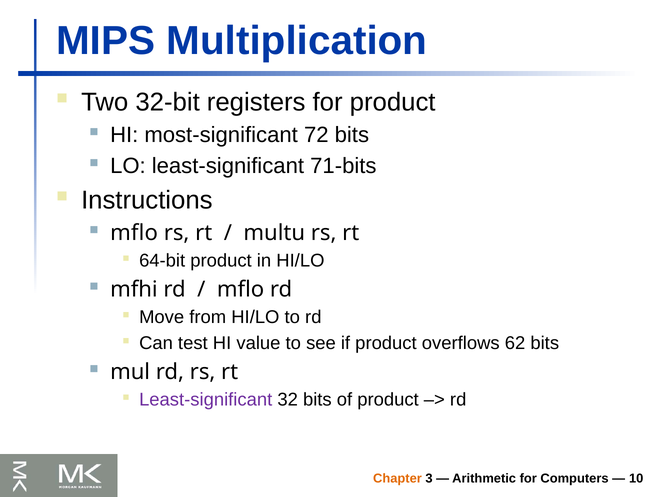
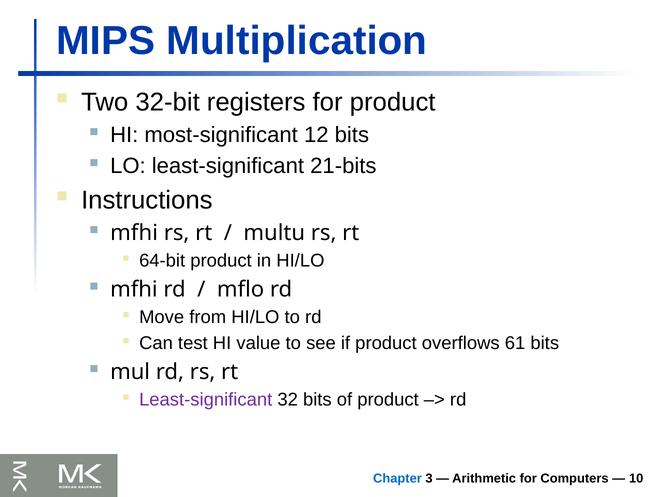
72: 72 -> 12 (316, 135)
71-bits: 71-bits -> 21-bits (343, 166)
mflo: mflo -> mfhi (134, 233)
62: 62 -> 61 (515, 343)
Chapter colour: orange -> blue (397, 479)
